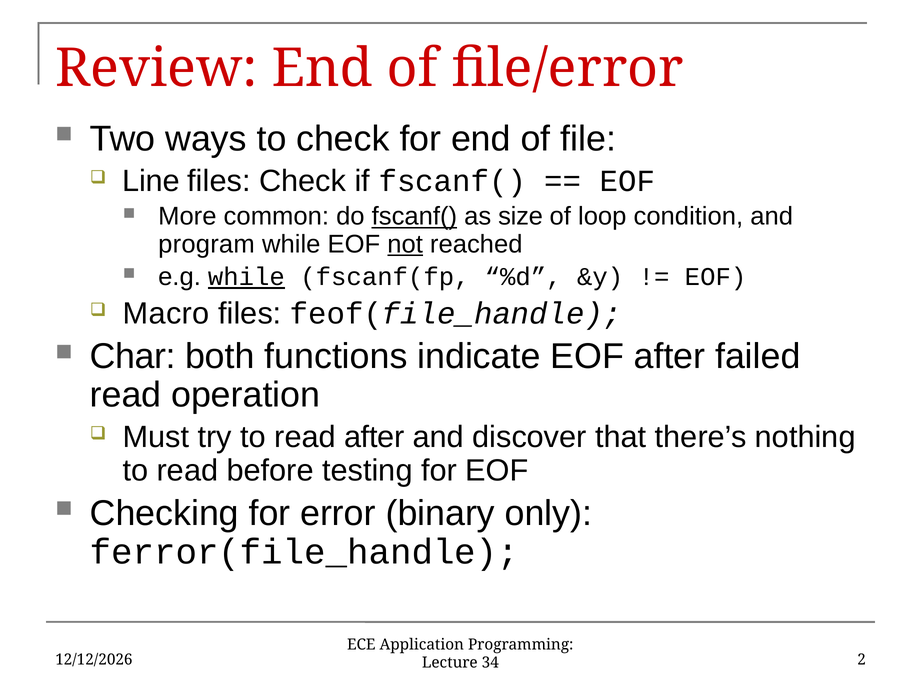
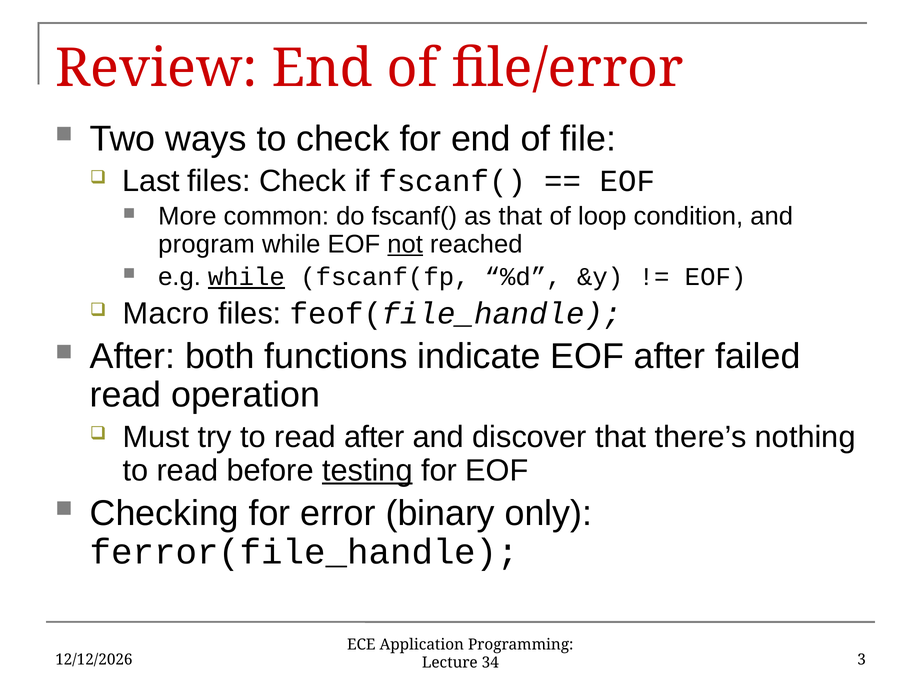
Line: Line -> Last (151, 181)
fscanf( underline: present -> none (414, 216)
as size: size -> that (520, 216)
Char: Char -> After (133, 356)
testing underline: none -> present (367, 470)
2: 2 -> 3 (862, 660)
